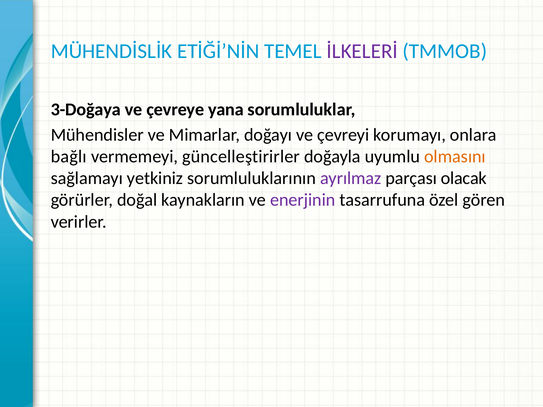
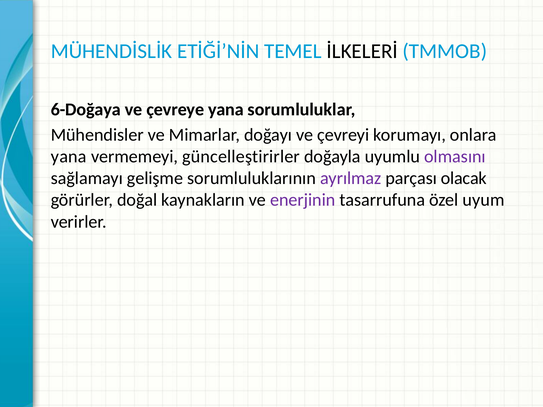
İLKELERİ colour: purple -> black (362, 51)
3-Doğaya: 3-Doğaya -> 6-Doğaya (86, 110)
bağlı: bağlı -> yana (69, 157)
olmasını colour: orange -> purple (455, 157)
yetkiniz: yetkiniz -> gelişme (155, 178)
gören: gören -> uyum (484, 200)
